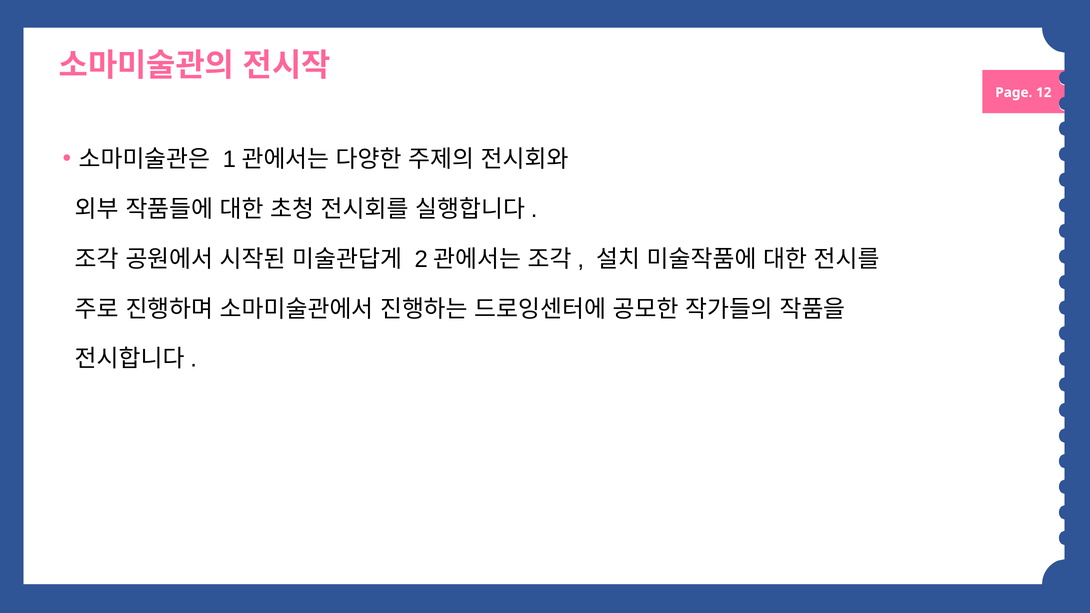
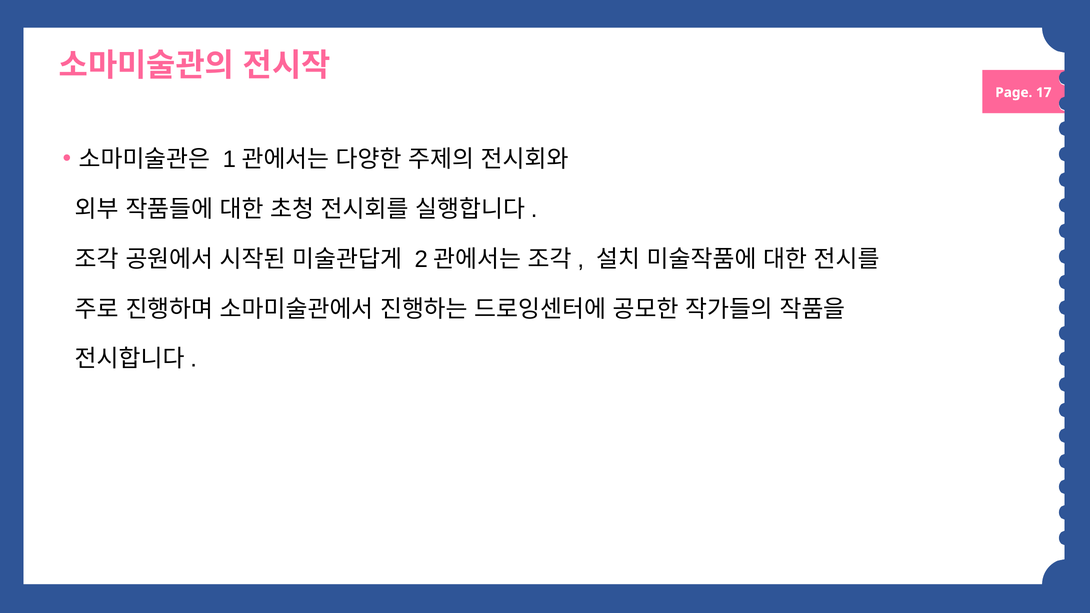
12: 12 -> 17 (1044, 93)
